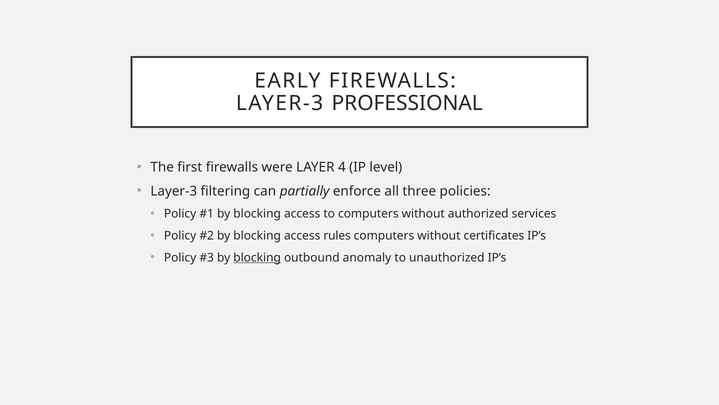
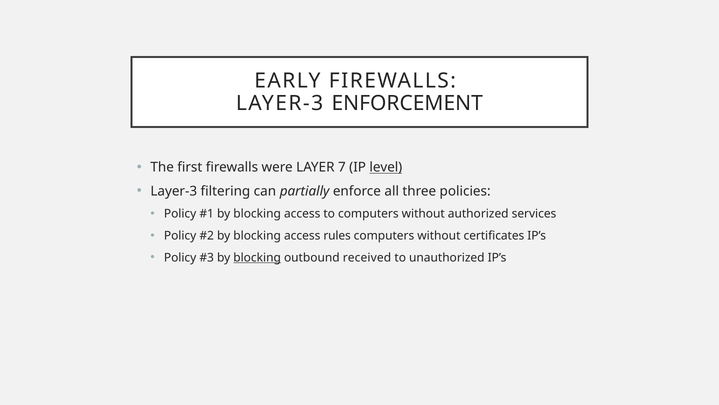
PROFESSIONAL: PROFESSIONAL -> ENFORCEMENT (407, 103)
4: 4 -> 7 (342, 167)
level underline: none -> present (386, 167)
anomaly: anomaly -> received (367, 257)
